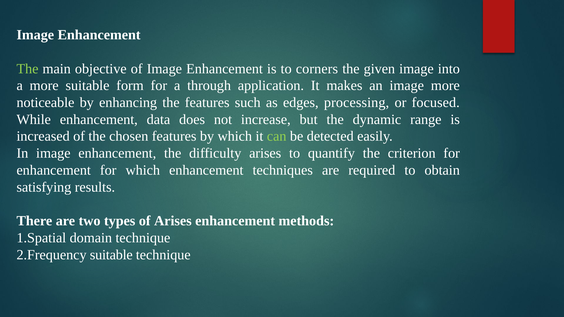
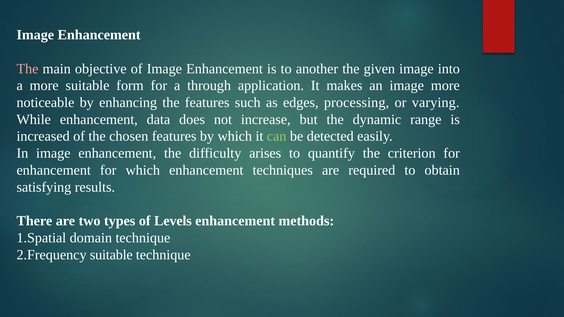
The colour: light green -> pink (27, 69)
corners: corners -> another (317, 69)
focused: focused -> varying (436, 103)
of Arises: Arises -> Levels (173, 221)
